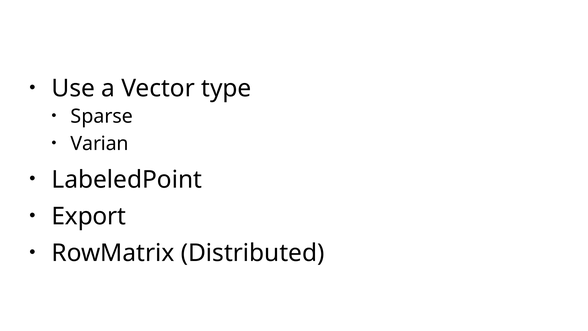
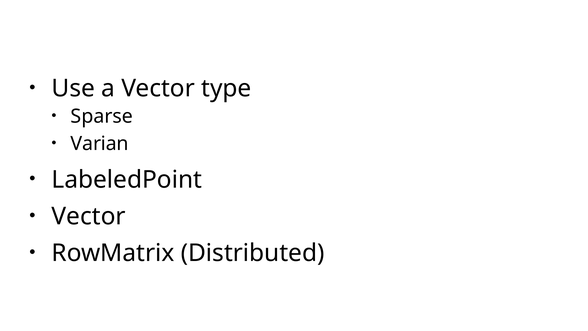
Export: Export -> Vector (89, 216)
